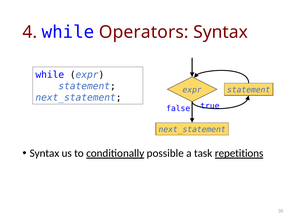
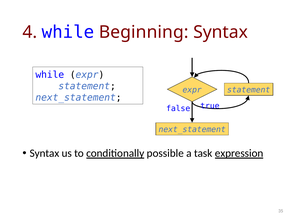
Operators: Operators -> Beginning (144, 32)
repetitions: repetitions -> expression (239, 153)
